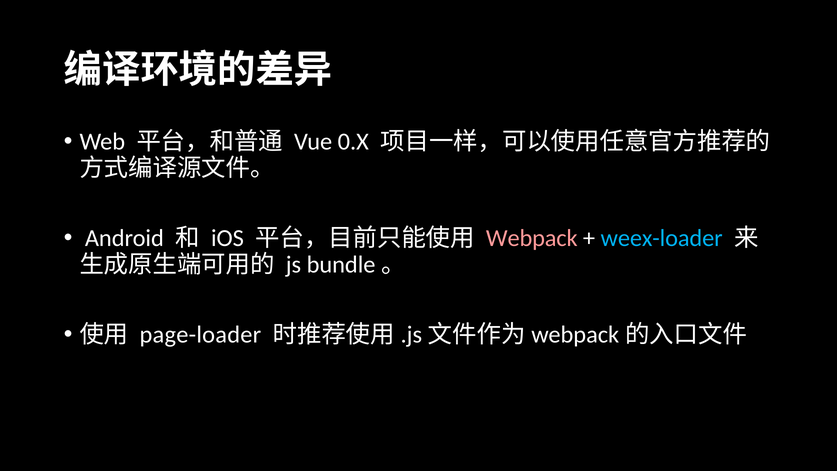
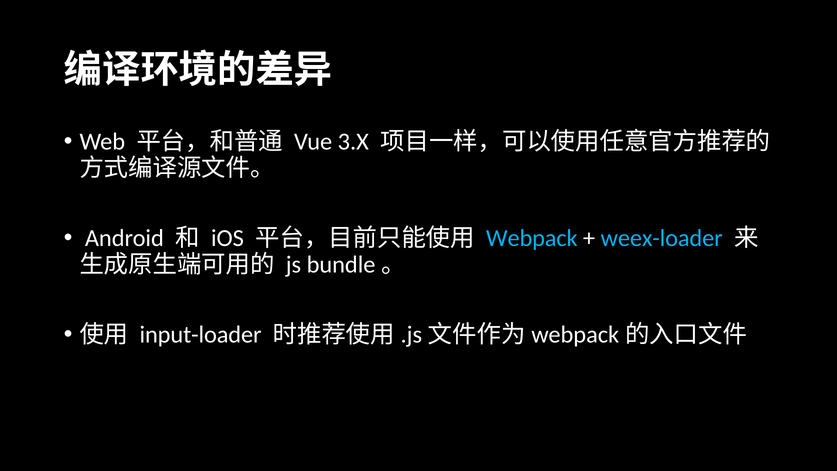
0.X: 0.X -> 3.X (353, 142)
Webpack colour: pink -> light blue (532, 238)
page-loader: page-loader -> input-loader (201, 335)
